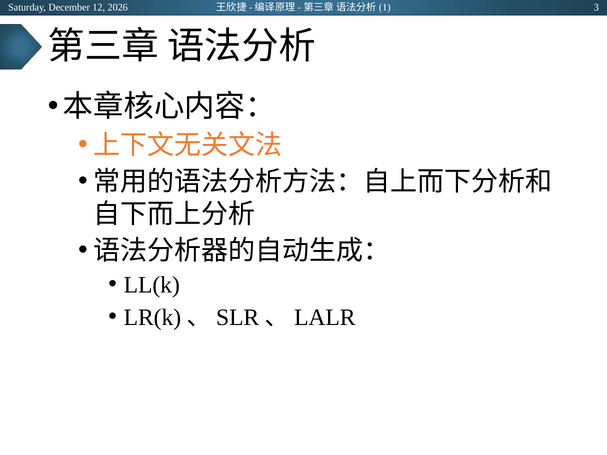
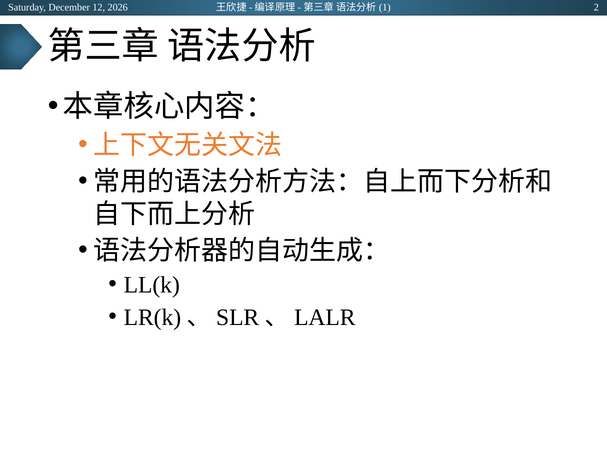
3: 3 -> 2 (596, 7)
